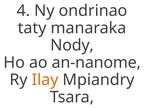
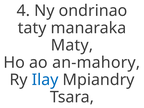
Nody: Nody -> Maty (72, 45)
an-nanome: an-nanome -> an-mahory (96, 63)
Ilay colour: orange -> blue (45, 80)
